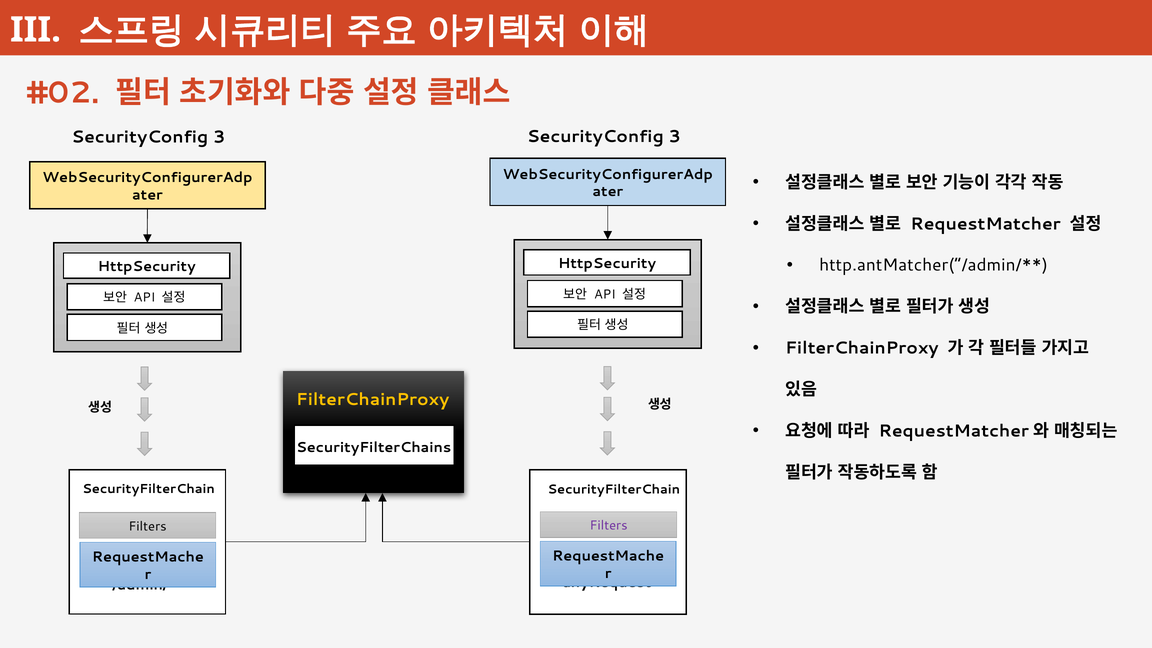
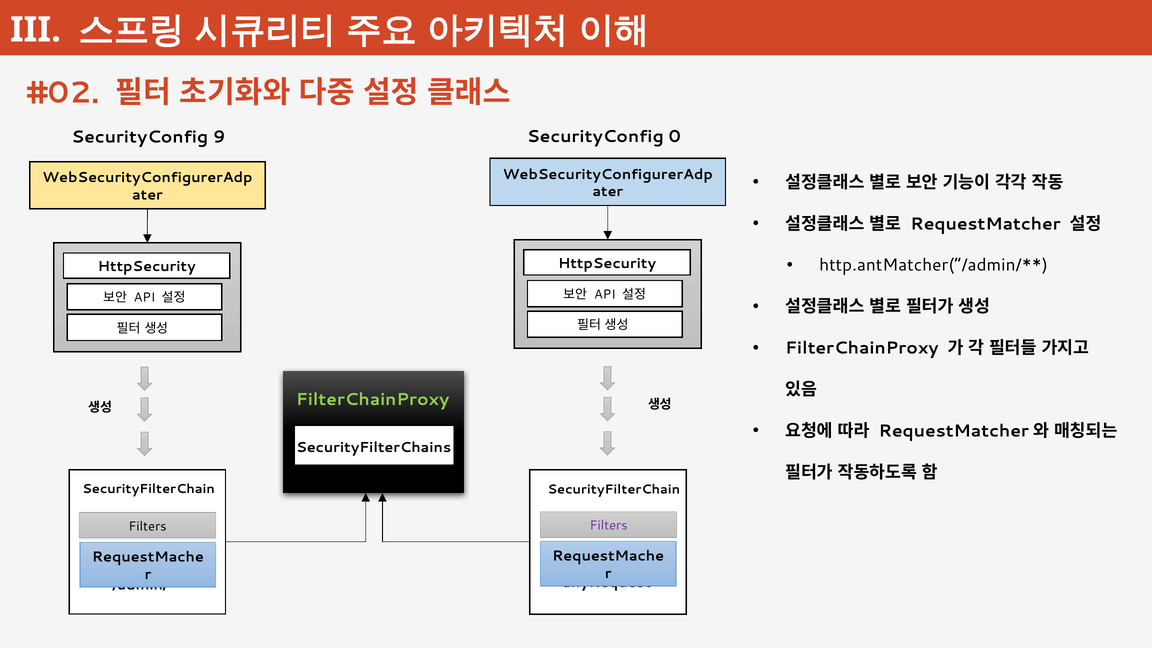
3: 3 -> 9 (219, 137)
3: 3 -> 0 (675, 136)
FilterChainProxy colour: yellow -> light green (373, 400)
